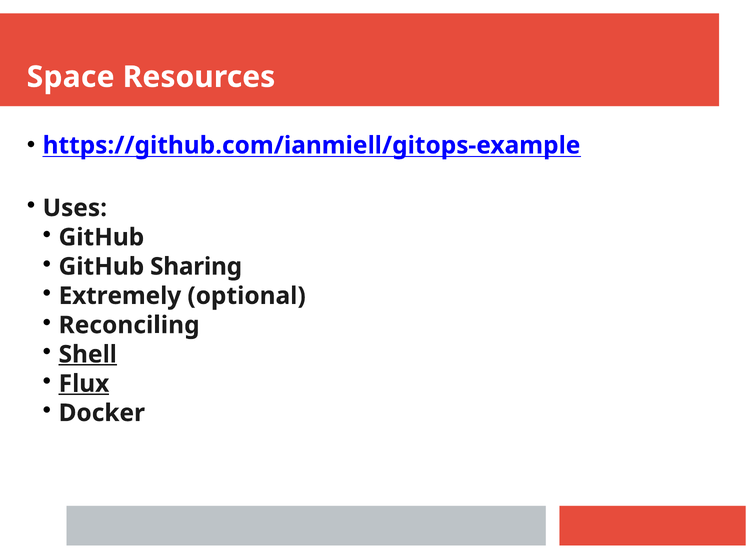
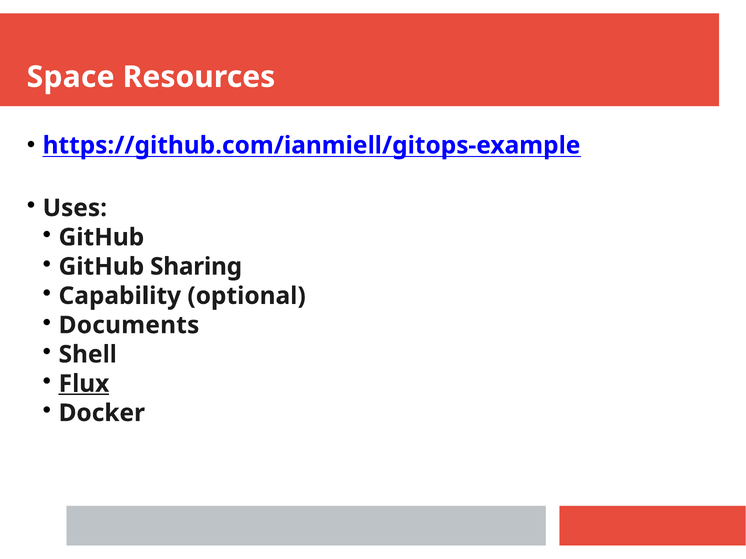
Extremely: Extremely -> Capability (120, 296)
Reconciling: Reconciling -> Documents (129, 325)
Shell underline: present -> none (88, 355)
